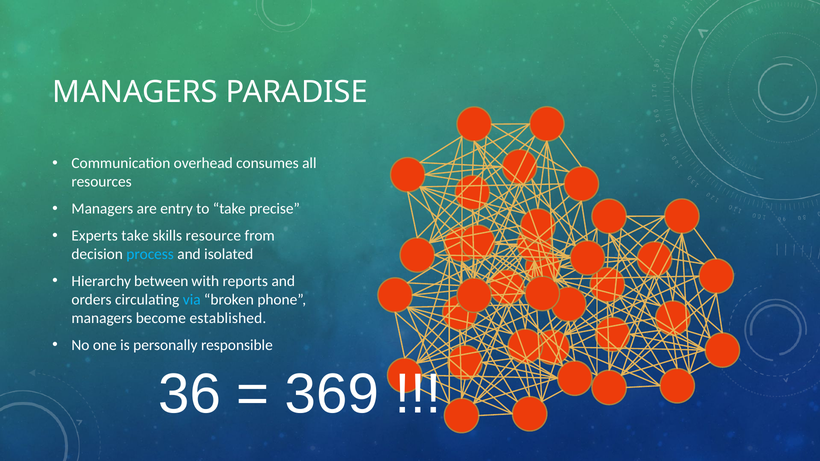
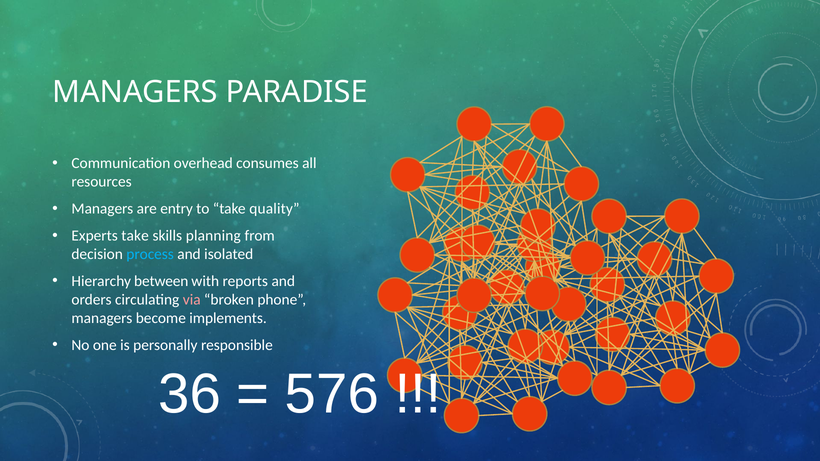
precise: precise -> quality (274, 209)
resource: resource -> planning (213, 236)
via colour: light blue -> pink (192, 300)
established: established -> implements (228, 318)
369: 369 -> 576 (332, 394)
